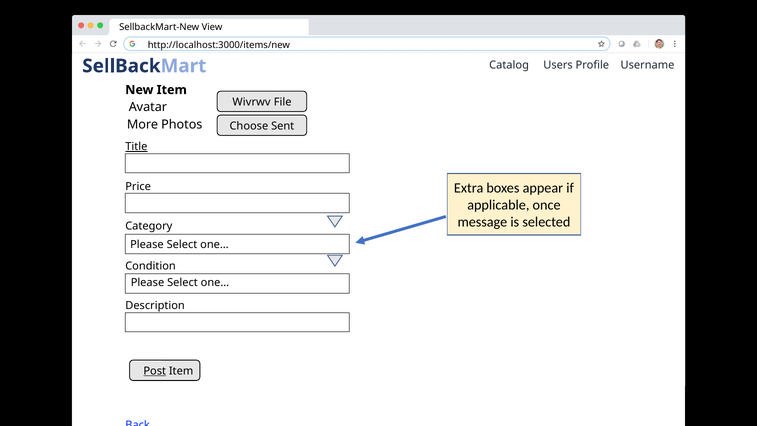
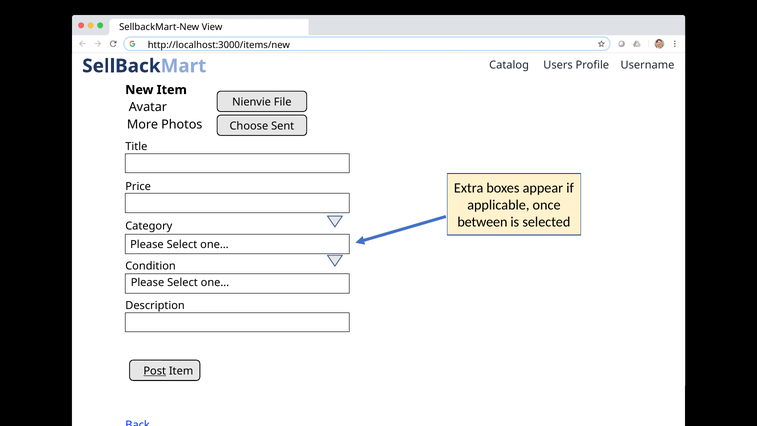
Wivrwv: Wivrwv -> Nienvie (252, 102)
Title underline: present -> none (136, 147)
message: message -> between (482, 222)
